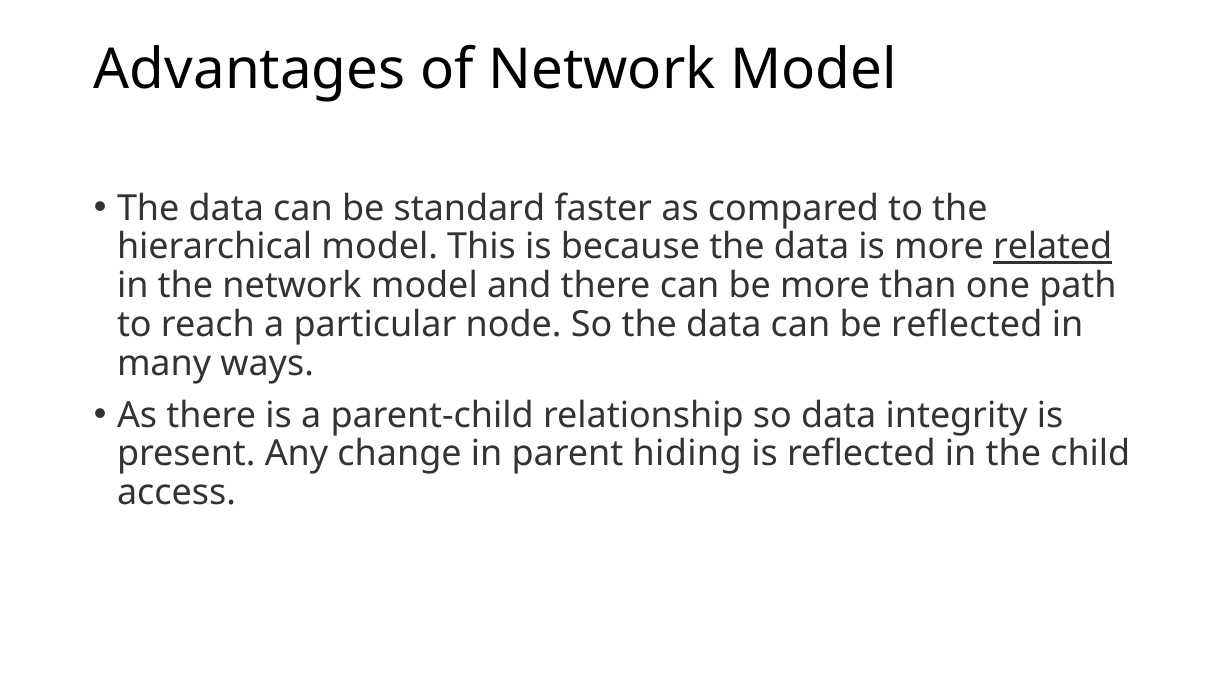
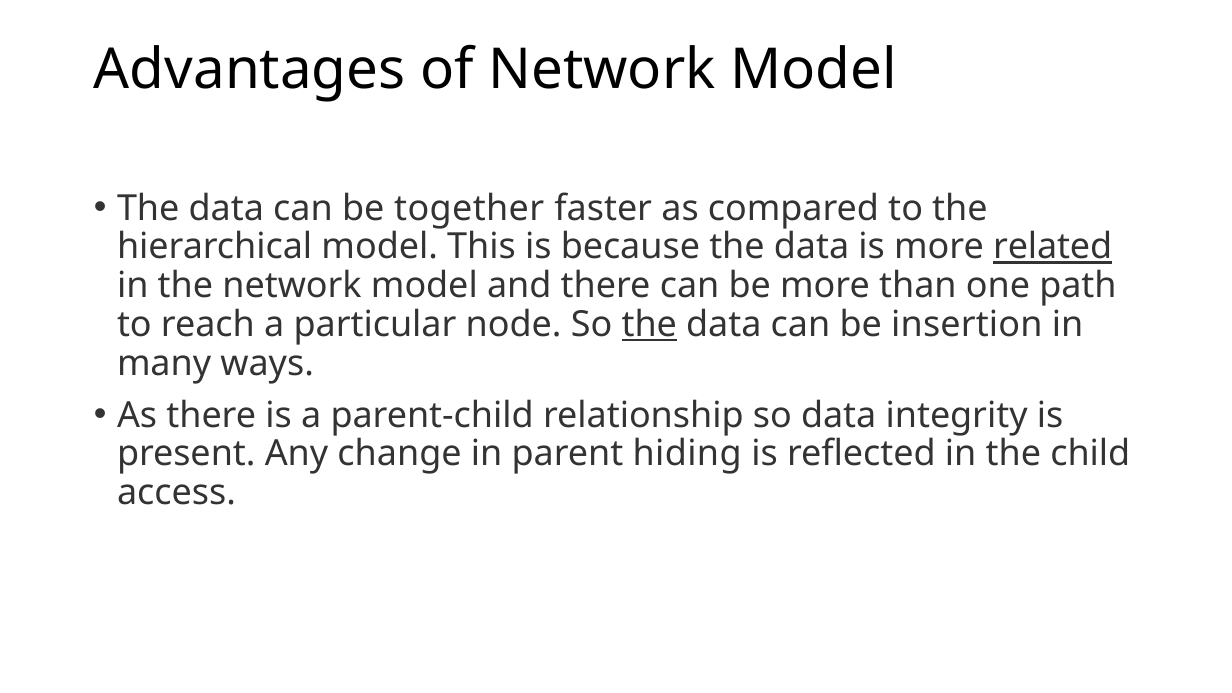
standard: standard -> together (469, 208)
the underline: none -> present (649, 325)
be reflected: reflected -> insertion (967, 325)
